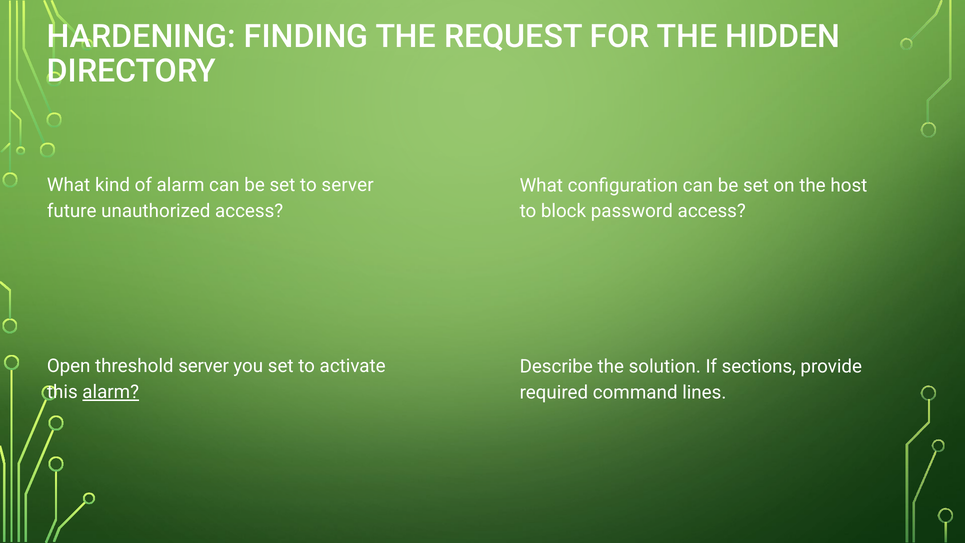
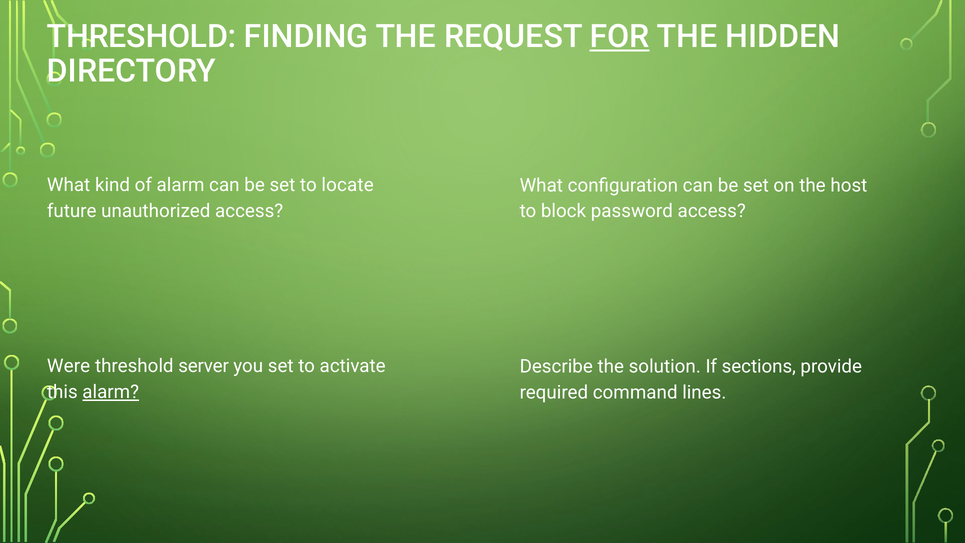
HARDENING: HARDENING -> THRESHOLD (142, 36)
FOR underline: none -> present (620, 36)
to server: server -> locate (348, 185)
Open: Open -> Were (69, 366)
